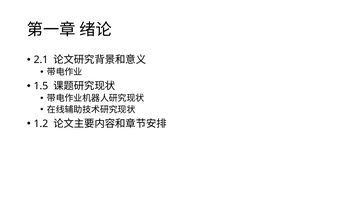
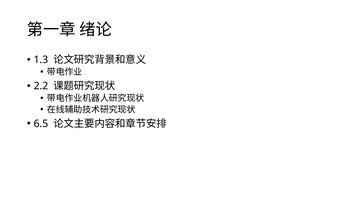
2.1: 2.1 -> 1.3 (41, 60)
1.5: 1.5 -> 2.2 (41, 86)
1.2: 1.2 -> 6.5 (41, 124)
